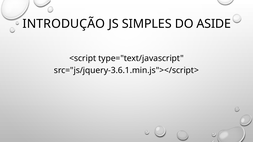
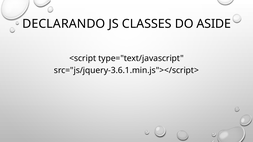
INTRODUÇÃO: INTRODUÇÃO -> DECLARANDO (64, 24)
SIMPLES: SIMPLES -> CLASSES (147, 24)
